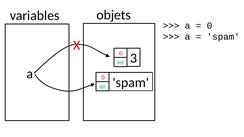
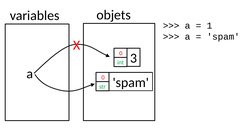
0: 0 -> 1 (210, 26)
